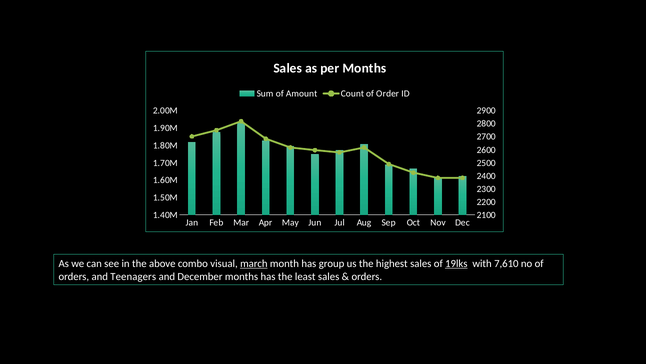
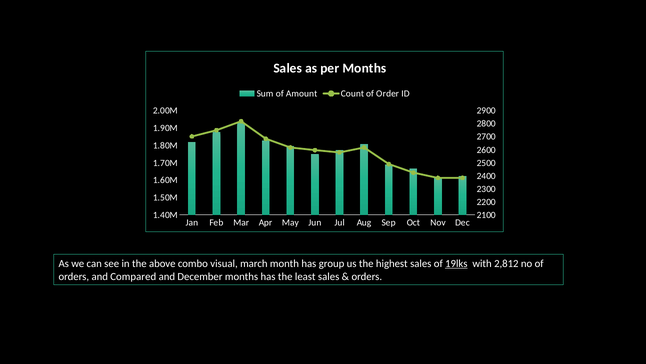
march underline: present -> none (254, 263)
7,610: 7,610 -> 2,812 (506, 263)
Teenagers: Teenagers -> Compared (133, 276)
